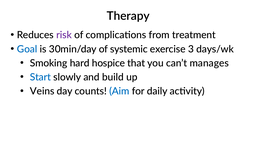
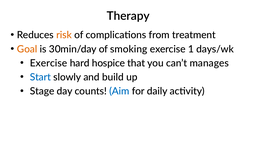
risk colour: purple -> orange (64, 35)
Goal colour: blue -> orange (27, 49)
systemic: systemic -> smoking (129, 49)
3: 3 -> 1 (191, 49)
Smoking: Smoking -> Exercise (49, 63)
Veins: Veins -> Stage (42, 91)
